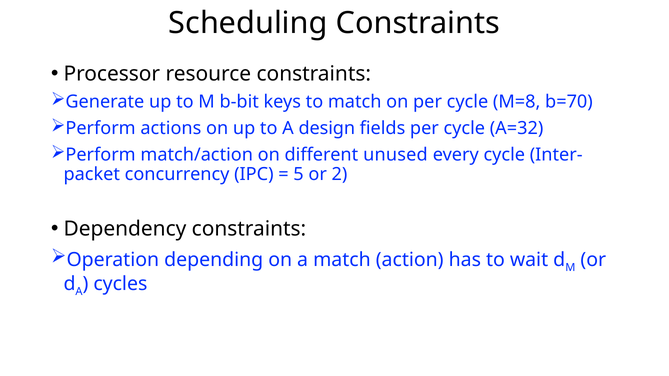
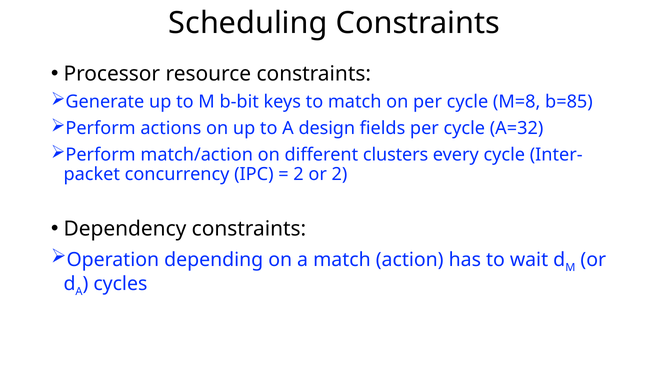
b=70: b=70 -> b=85 (569, 102)
unused: unused -> clusters (396, 155)
5: 5 -> 2 (299, 175)
